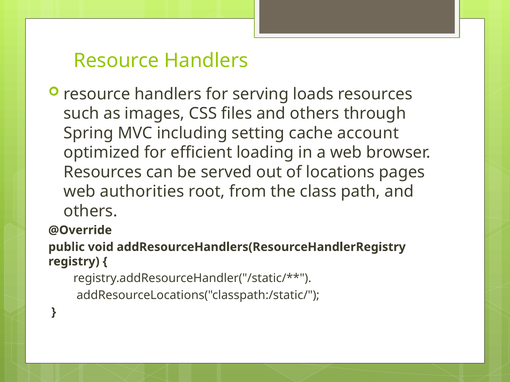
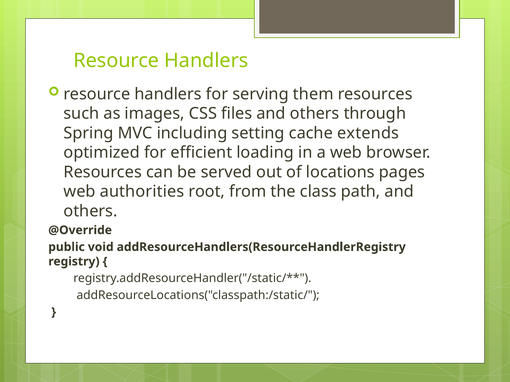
loads: loads -> them (313, 94)
account: account -> extends (368, 133)
